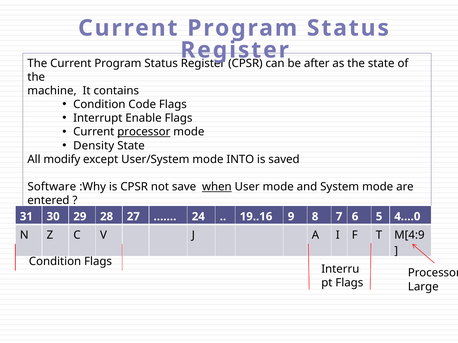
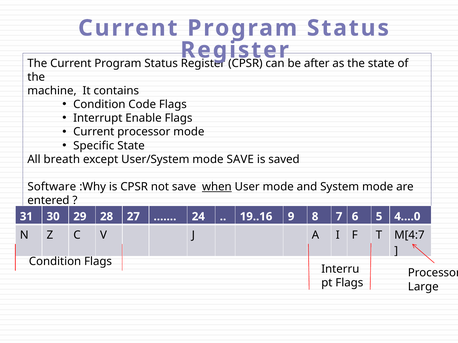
processor underline: present -> none (144, 132)
Density: Density -> Specific (94, 146)
modify: modify -> breath (62, 160)
mode INTO: INTO -> SAVE (240, 160)
M[4:9: M[4:9 -> M[4:7 (409, 235)
